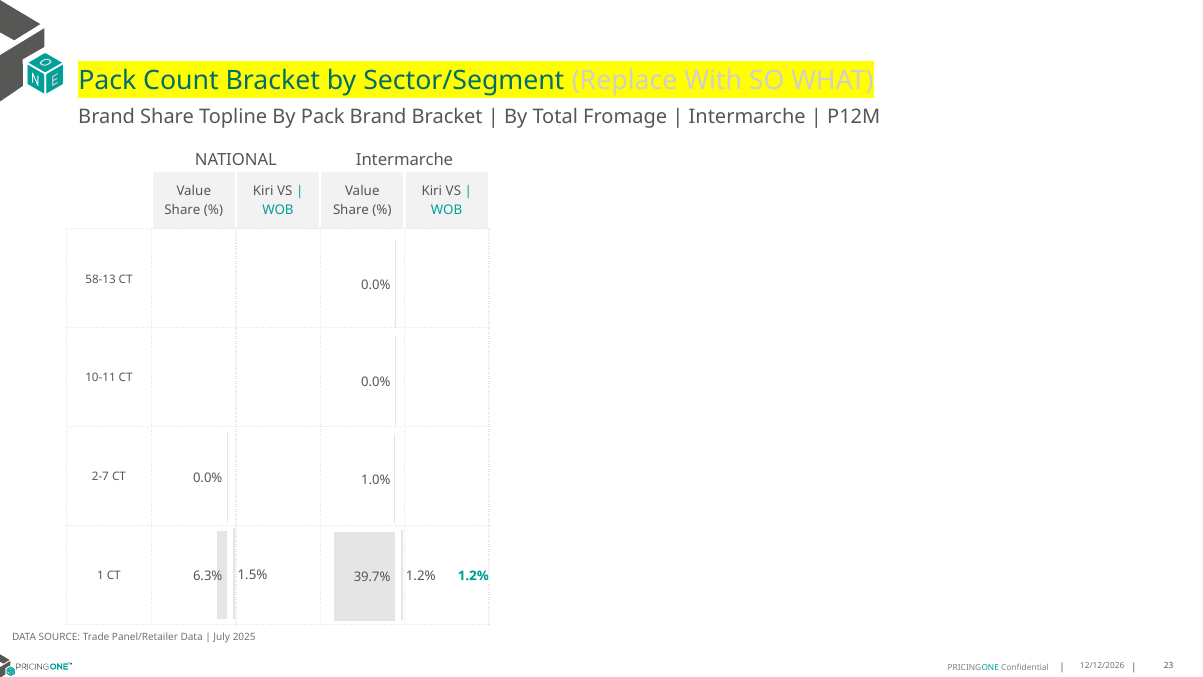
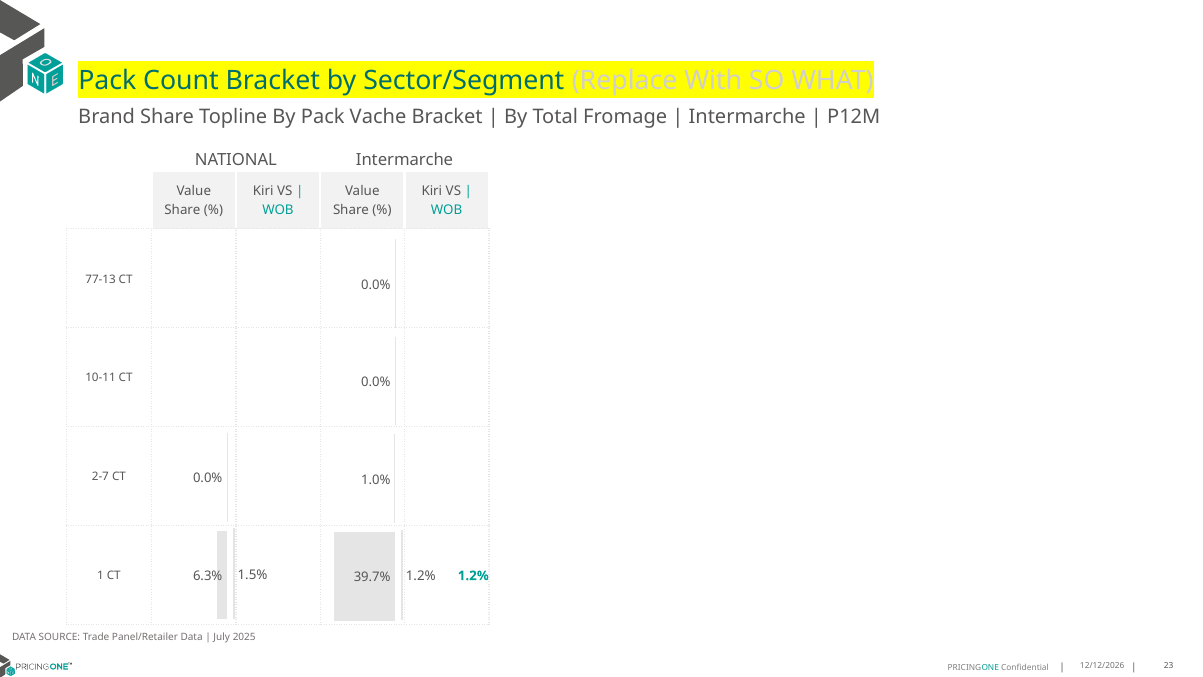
Pack Brand: Brand -> Vache (378, 117)
58-13: 58-13 -> 77-13 (101, 279)
